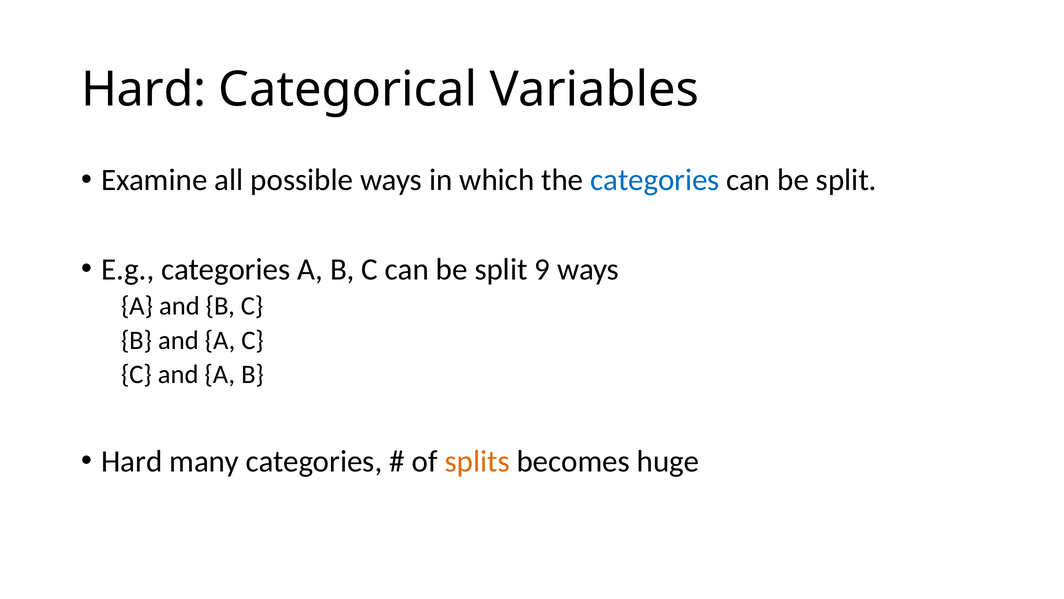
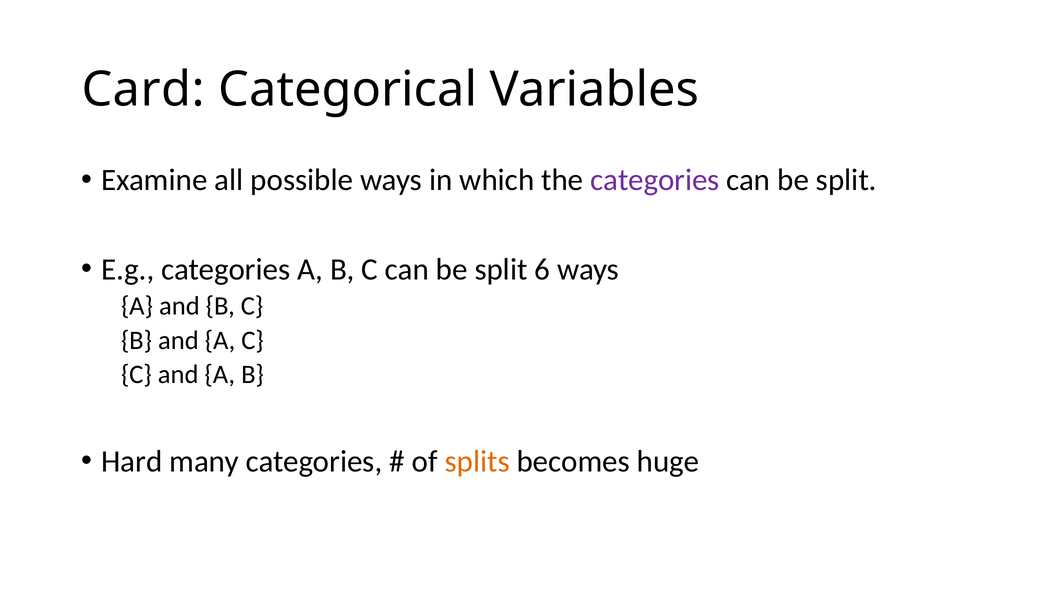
Hard: Hard -> Card (143, 89)
categories colour: blue -> purple (655, 180)
9: 9 -> 6 (542, 269)
